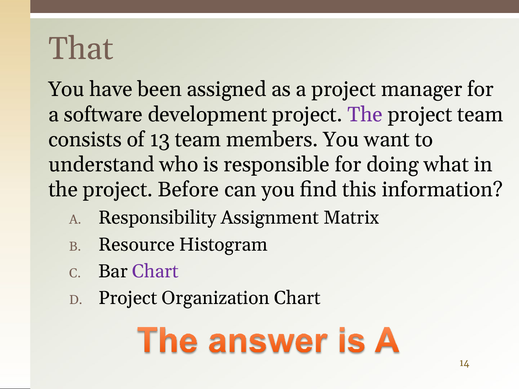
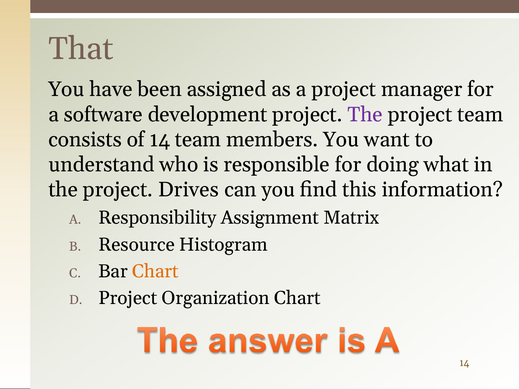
of 13: 13 -> 14 (160, 140)
Before: Before -> Drives (188, 190)
Chart colour: purple -> orange (155, 272)
